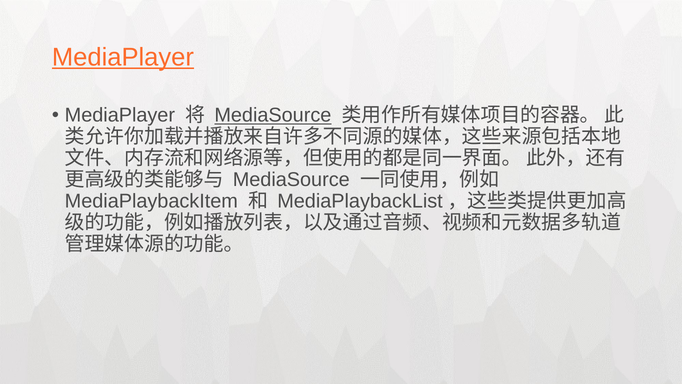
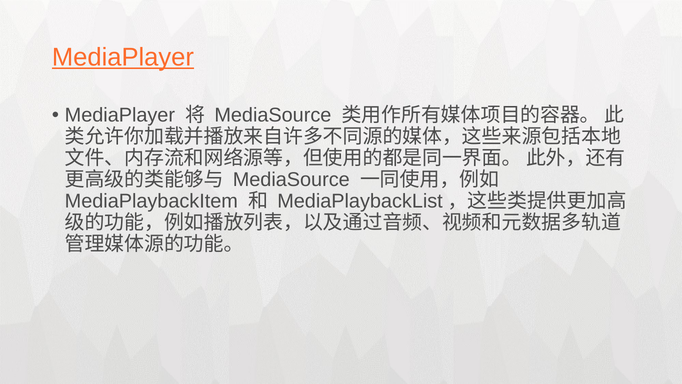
MediaSource underline: present -> none (273, 115)
